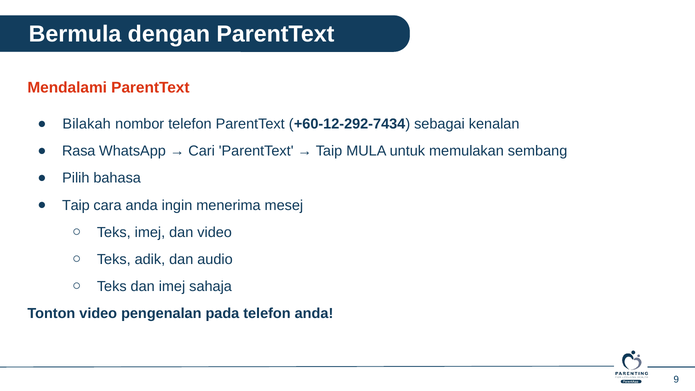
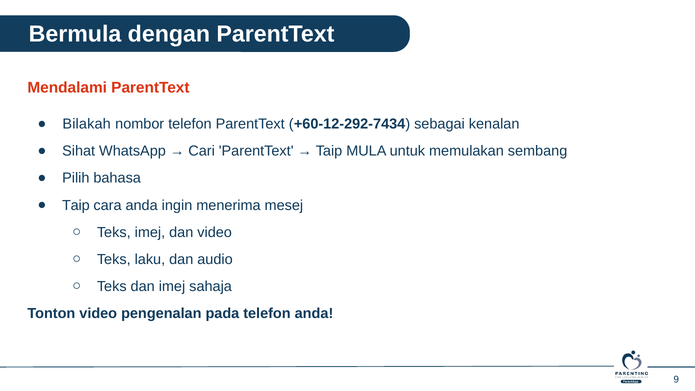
Rasa: Rasa -> Sihat (79, 151)
adik: adik -> laku (150, 259)
